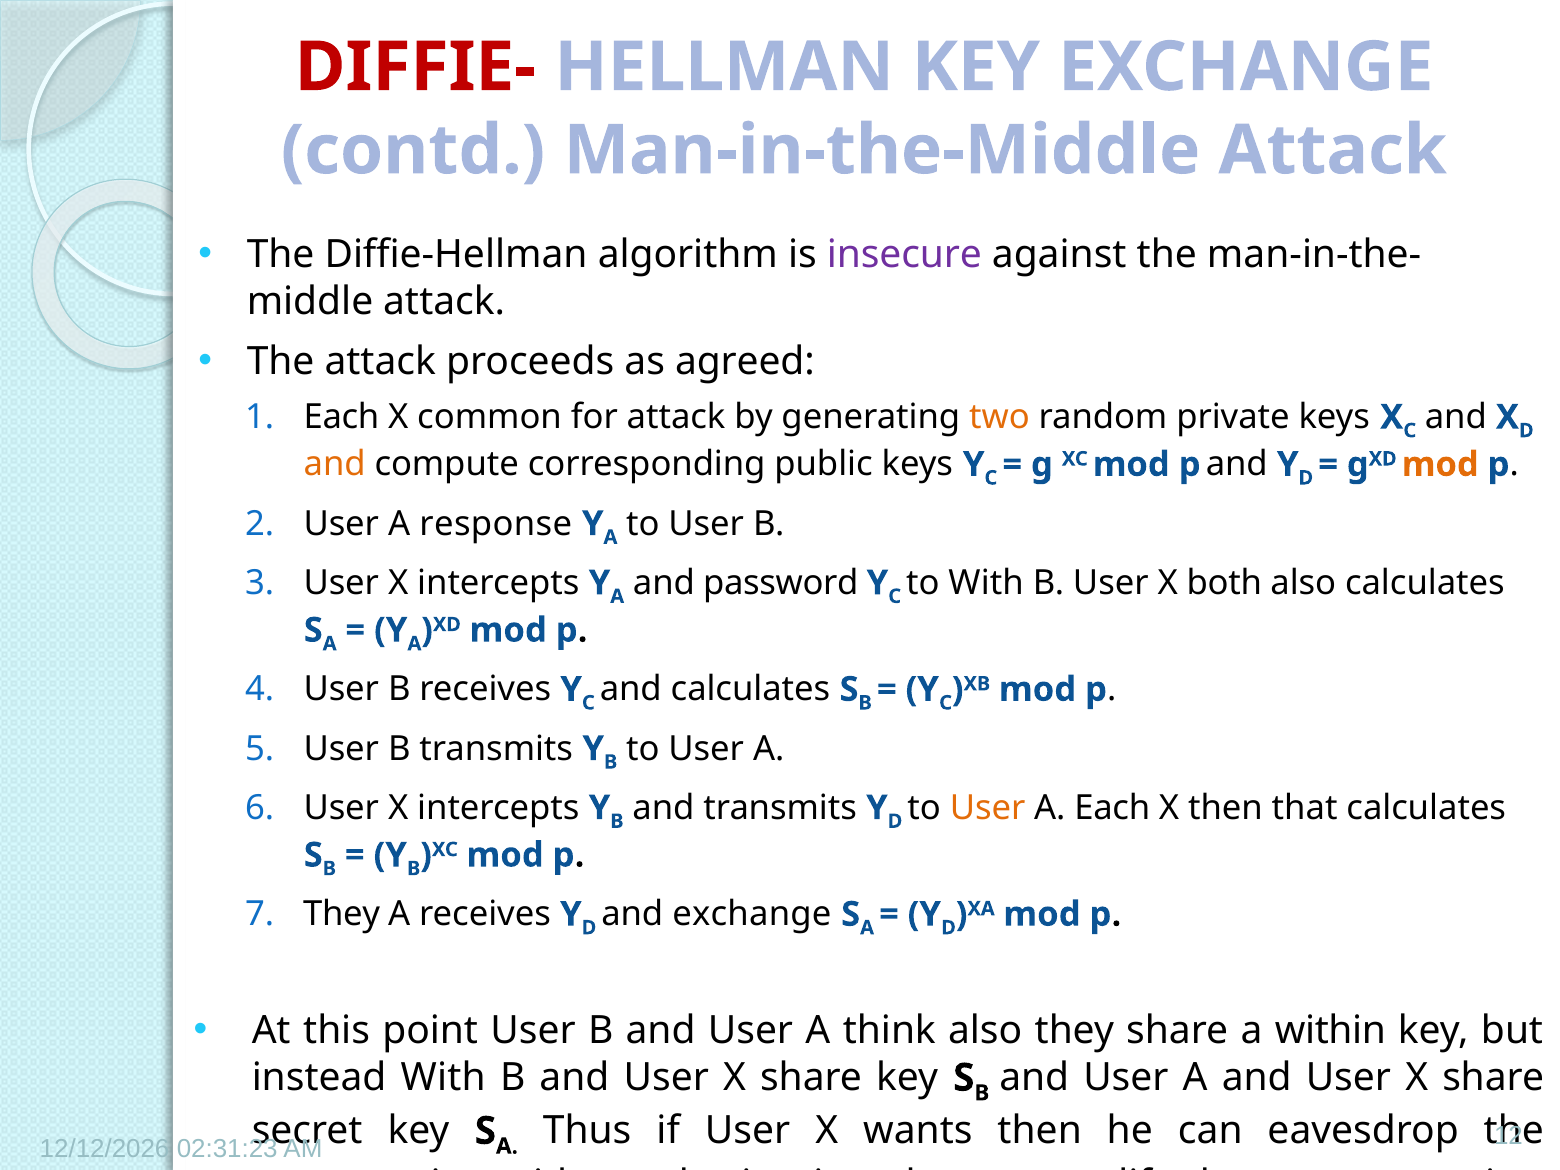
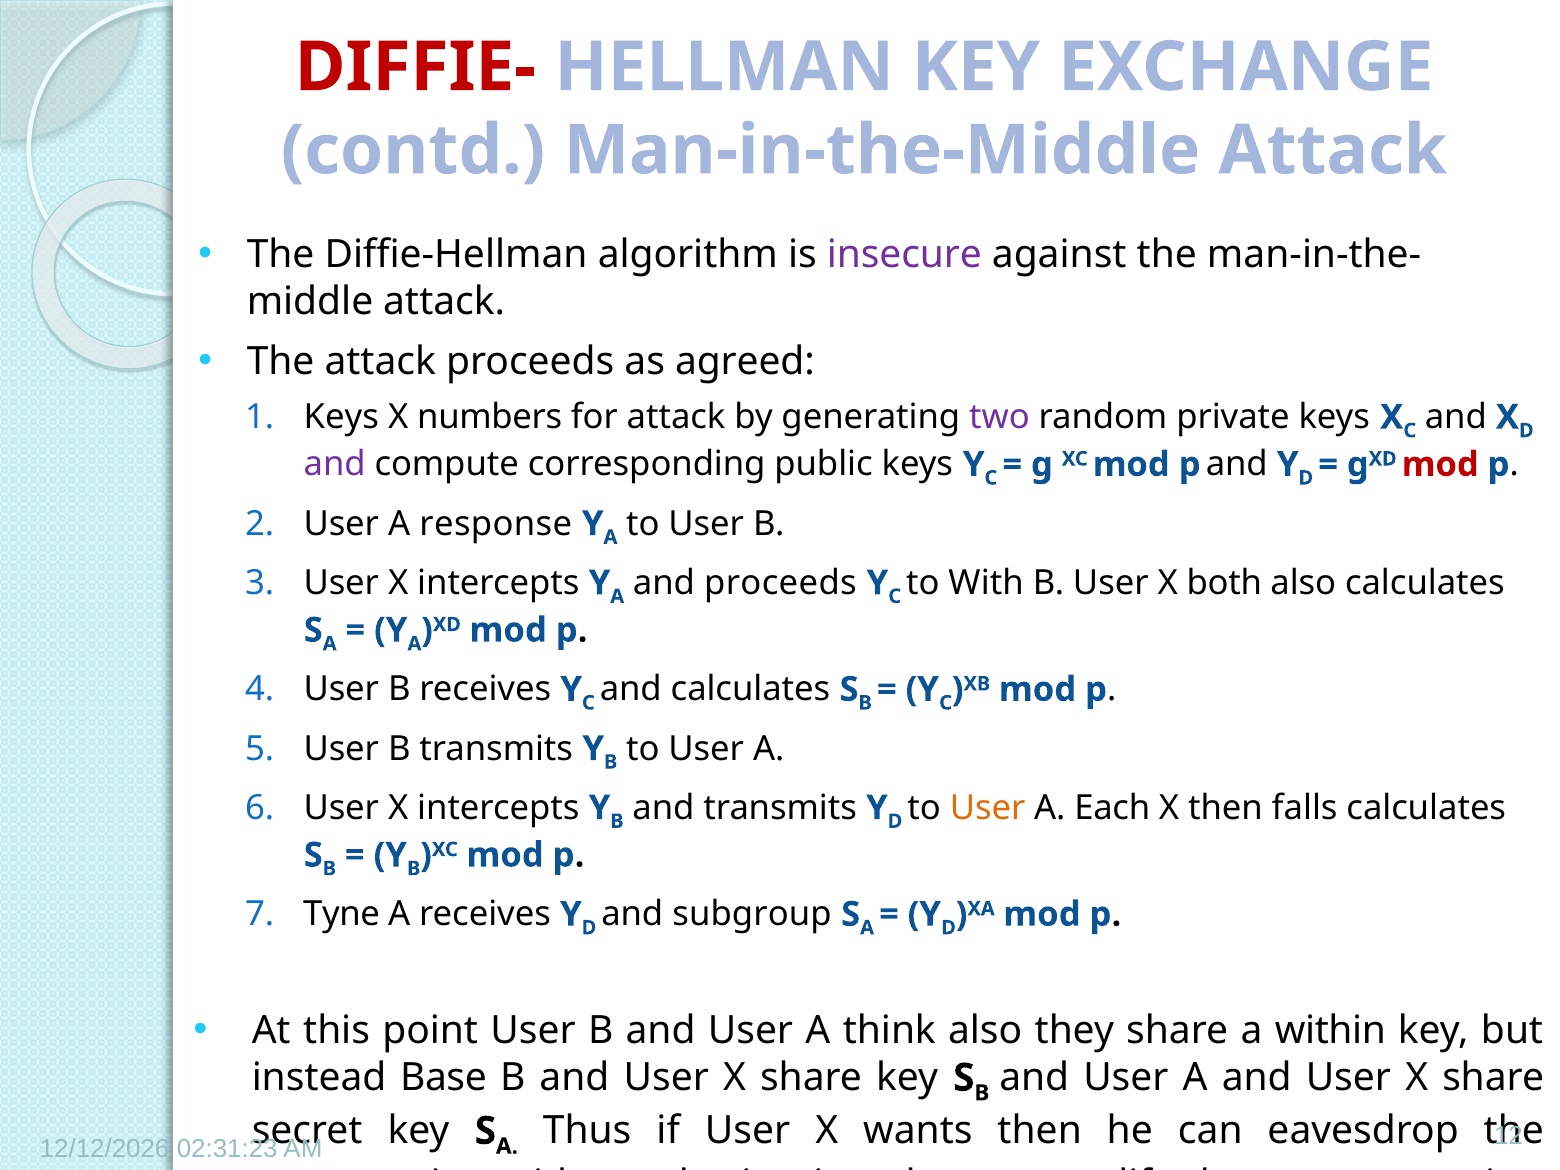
Each: Each -> Keys (341, 417)
common: common -> numbers (490, 417)
two colour: orange -> purple (999, 417)
and colour: orange -> purple (335, 464)
mod colour: orange -> red (1440, 464)
and password: password -> proceeds (780, 583)
that: that -> falls (1305, 808)
They: They -> Tyne (342, 914)
and exchange: exchange -> subgroup (752, 914)
instead With: With -> Base (443, 1078)
